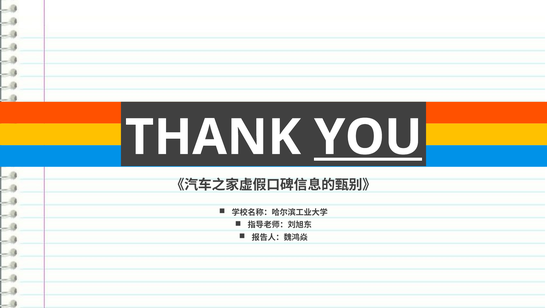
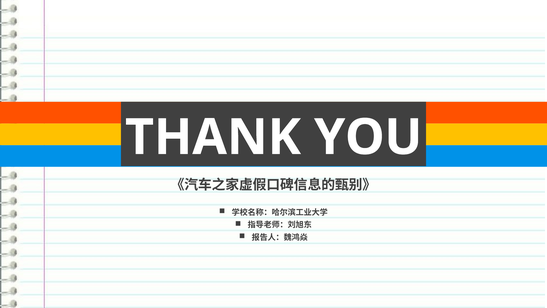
YOU underline: present -> none (368, 137)
